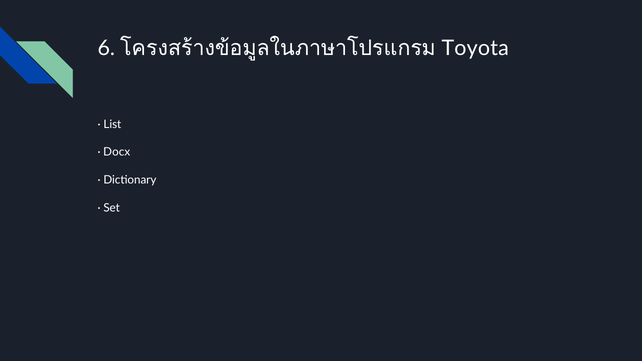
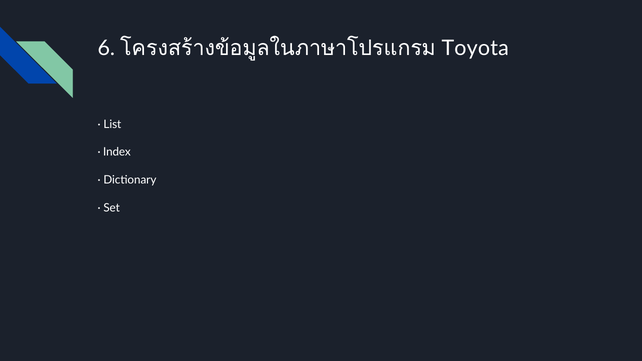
Docx: Docx -> Index (117, 152)
